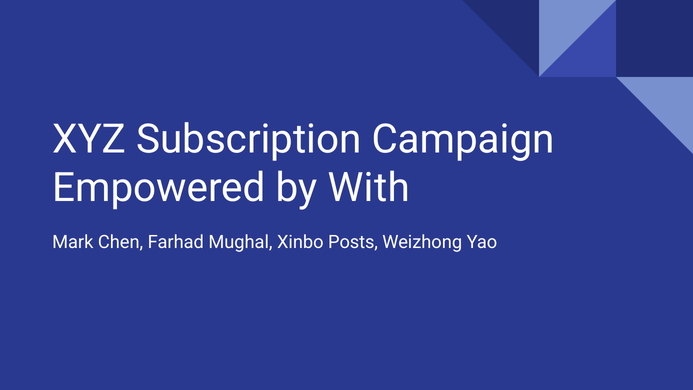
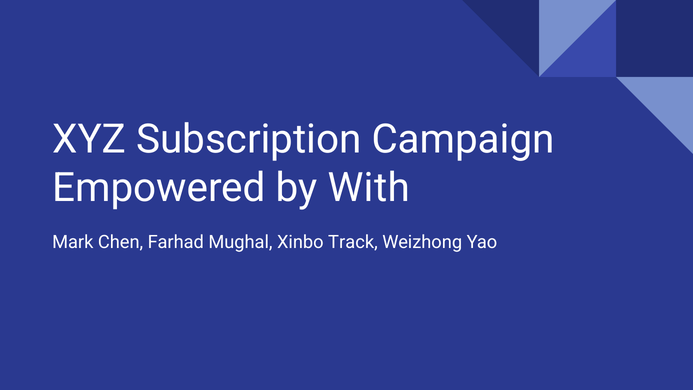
Posts: Posts -> Track (353, 242)
